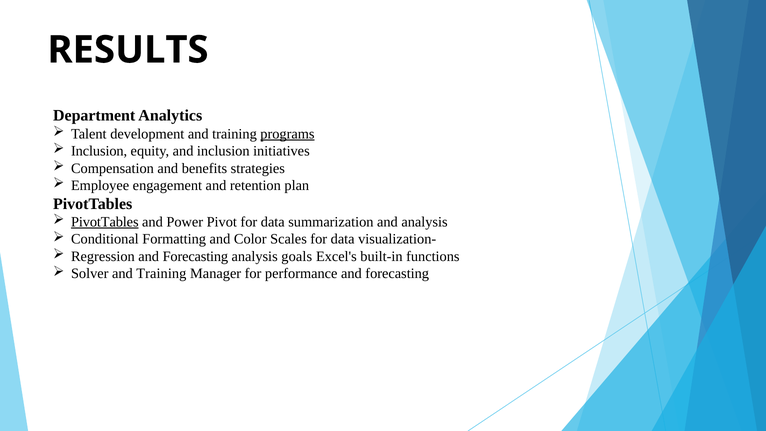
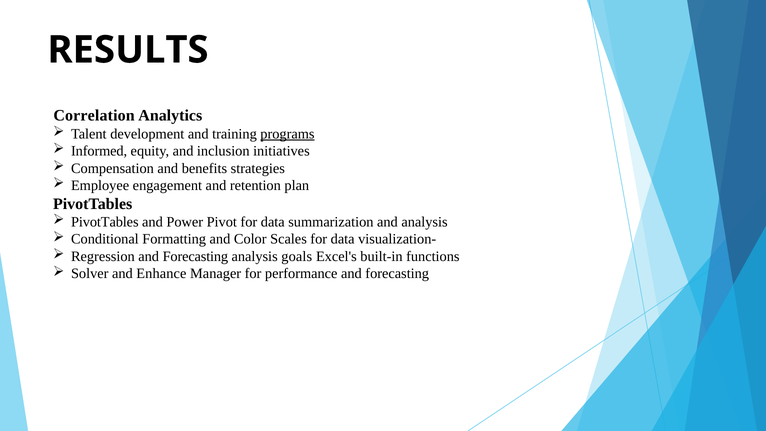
Department: Department -> Correlation (94, 116)
Inclusion: Inclusion -> Informed (99, 151)
PivotTables underline: present -> none (105, 222)
Solver and Training: Training -> Enhance (161, 274)
